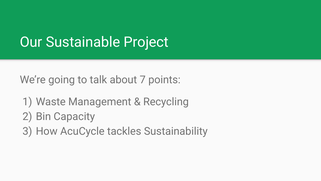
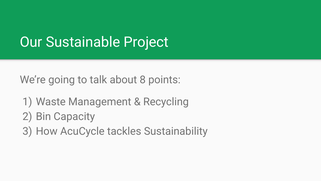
7: 7 -> 8 (143, 80)
